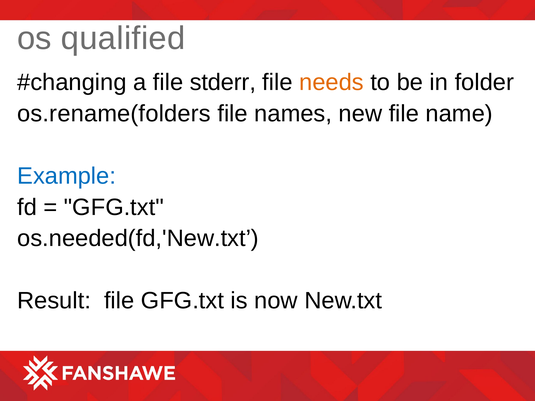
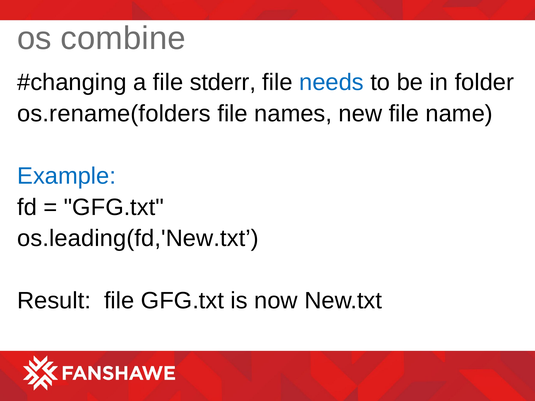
qualified: qualified -> combine (123, 39)
needs colour: orange -> blue (331, 82)
os.needed(fd,'New.txt: os.needed(fd,'New.txt -> os.leading(fd,'New.txt (138, 239)
